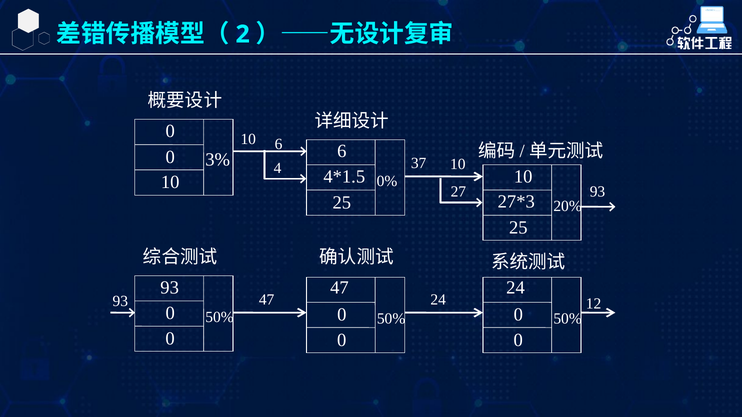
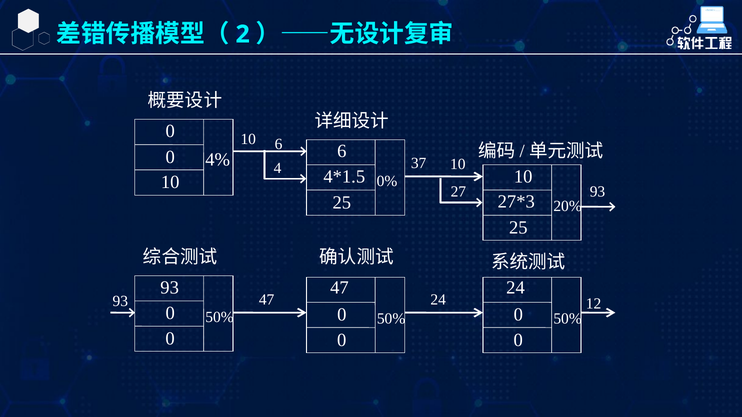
3%: 3% -> 4% (218, 160)
